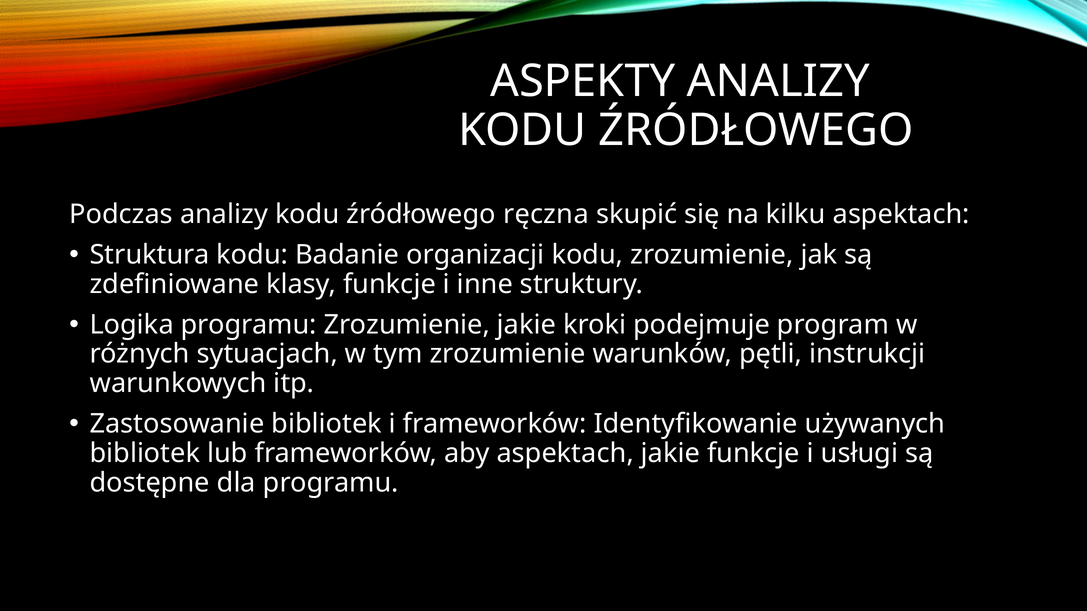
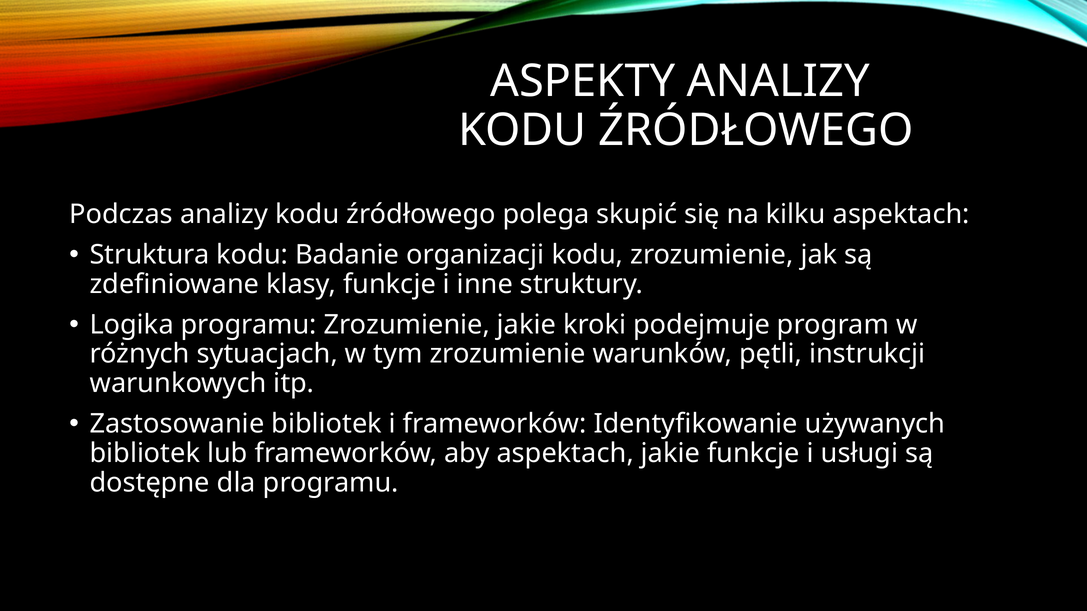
ręczna: ręczna -> polega (546, 214)
